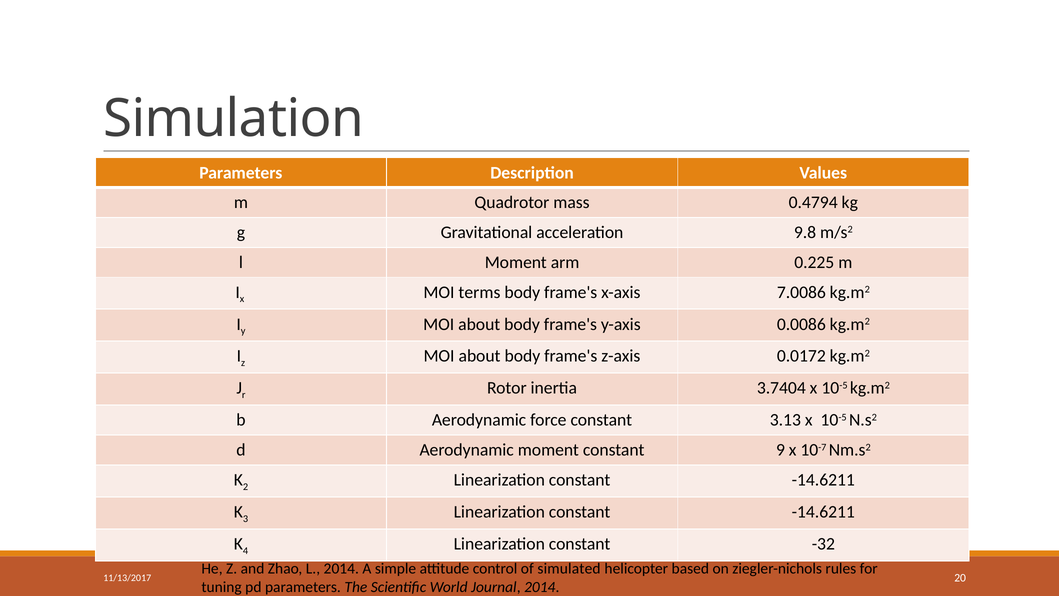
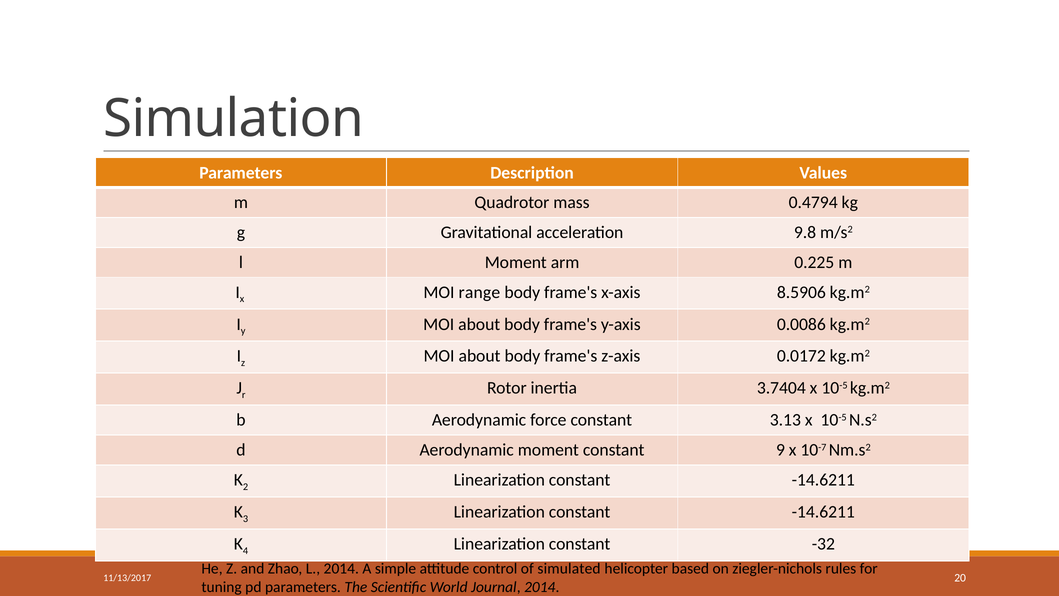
terms: terms -> range (479, 292)
7.0086: 7.0086 -> 8.5906 (801, 292)
